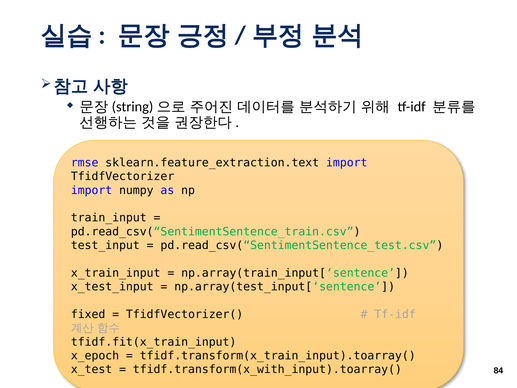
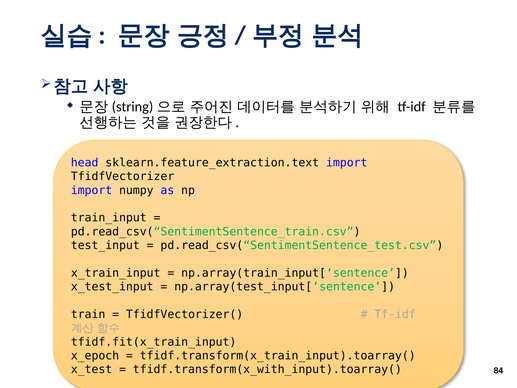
rmse: rmse -> head (85, 163)
fixed: fixed -> train (88, 314)
